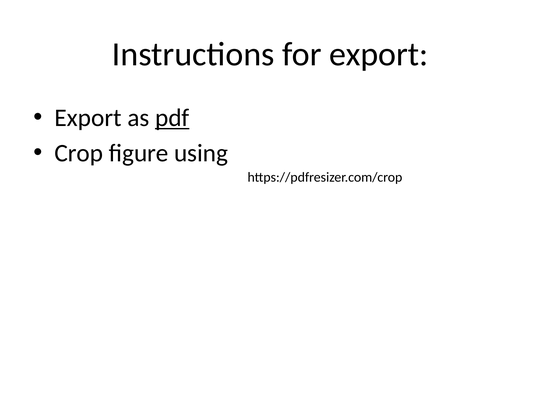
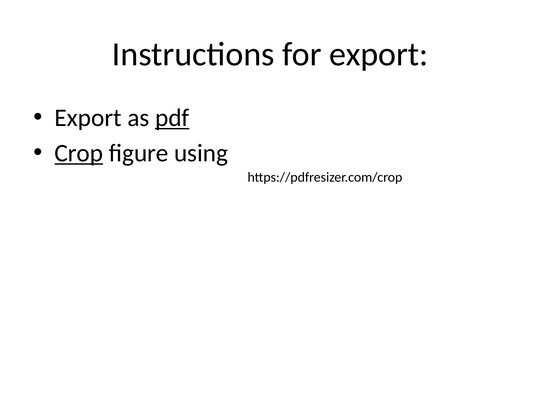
Crop underline: none -> present (79, 153)
